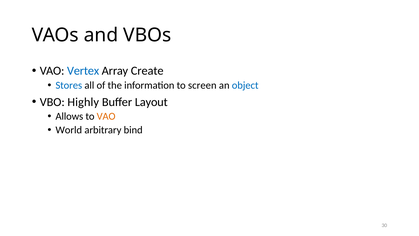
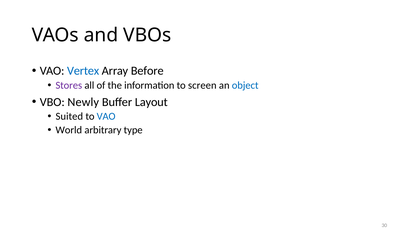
Create: Create -> Before (147, 71)
Stores colour: blue -> purple (69, 85)
Highly: Highly -> Newly (83, 102)
Allows: Allows -> Suited (69, 116)
VAO colour: orange -> blue (106, 116)
bind: bind -> type (133, 130)
